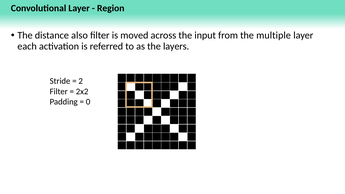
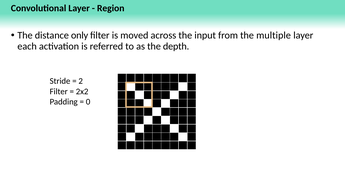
also: also -> only (80, 35)
layers: layers -> depth (176, 46)
